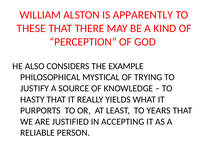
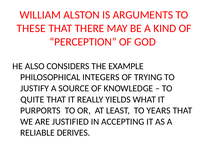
APPARENTLY: APPARENTLY -> ARGUMENTS (143, 15)
MYSTICAL: MYSTICAL -> INTEGERS (101, 77)
HASTY: HASTY -> QUITE (32, 99)
PERSON: PERSON -> DERIVES (73, 133)
